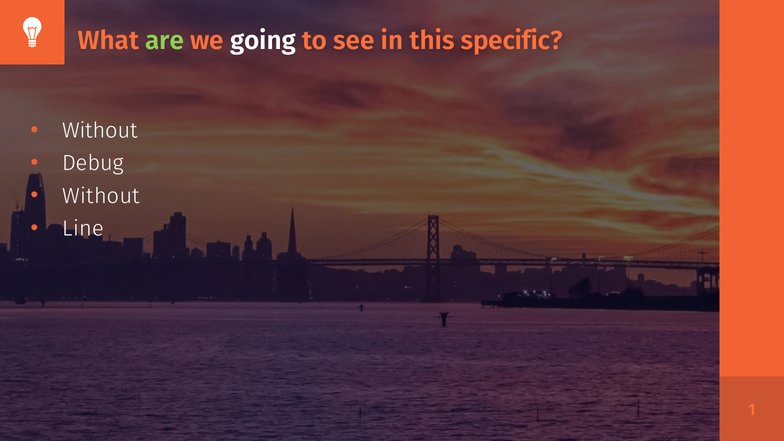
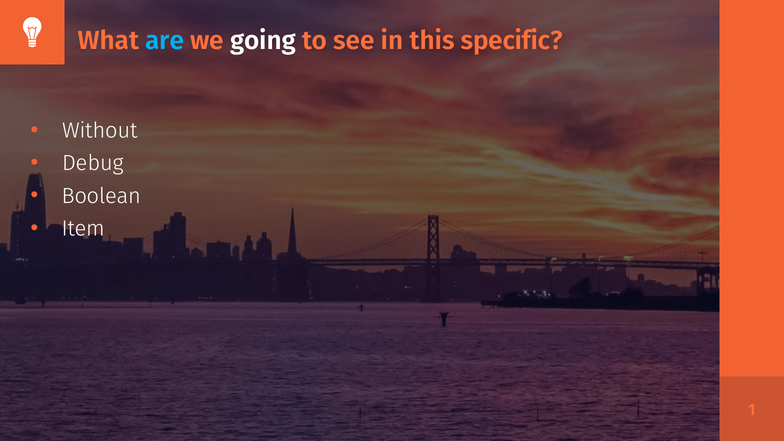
are colour: light green -> light blue (165, 40)
Without: Without -> Boolean (101, 196)
Line: Line -> Item (83, 229)
